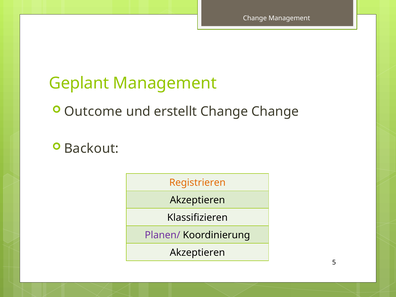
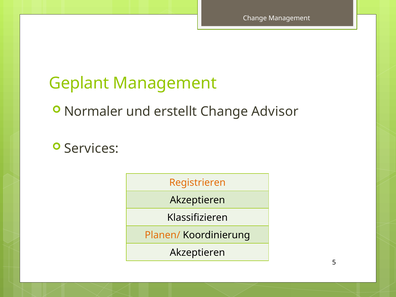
Outcome: Outcome -> Normaler (93, 111)
Change Change: Change -> Advisor (275, 111)
Backout: Backout -> Services (91, 148)
Planen/ colour: purple -> orange (163, 235)
